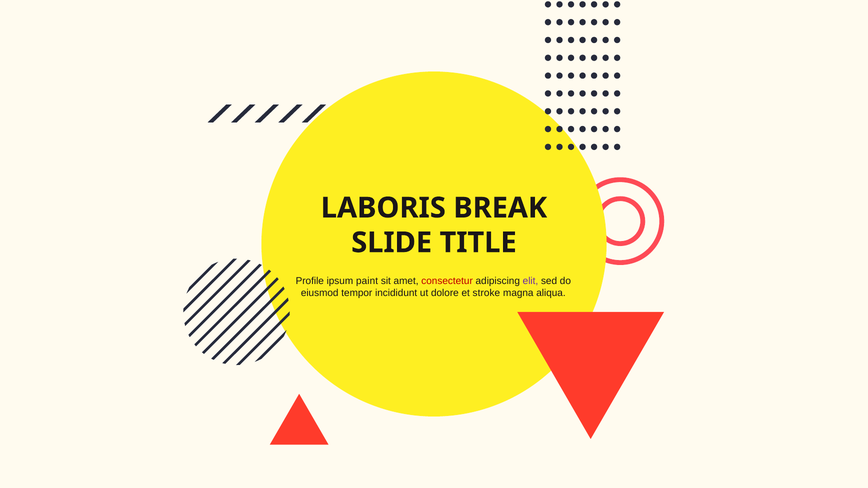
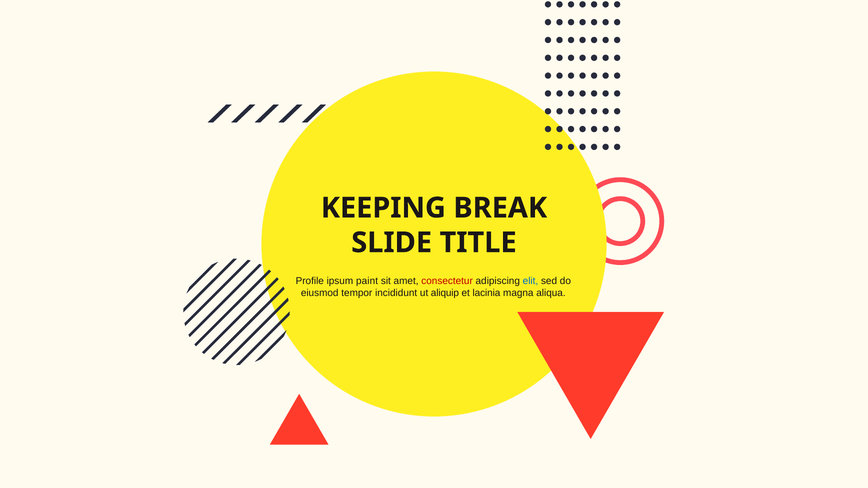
LABORIS: LABORIS -> KEEPING (383, 208)
elit colour: purple -> blue (530, 281)
dolore: dolore -> aliquip (445, 293)
stroke: stroke -> lacinia (486, 293)
